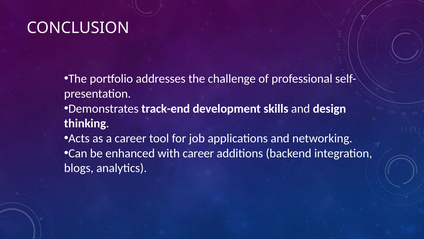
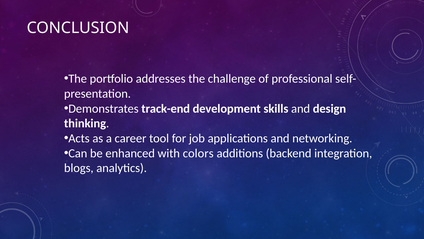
with career: career -> colors (198, 153)
